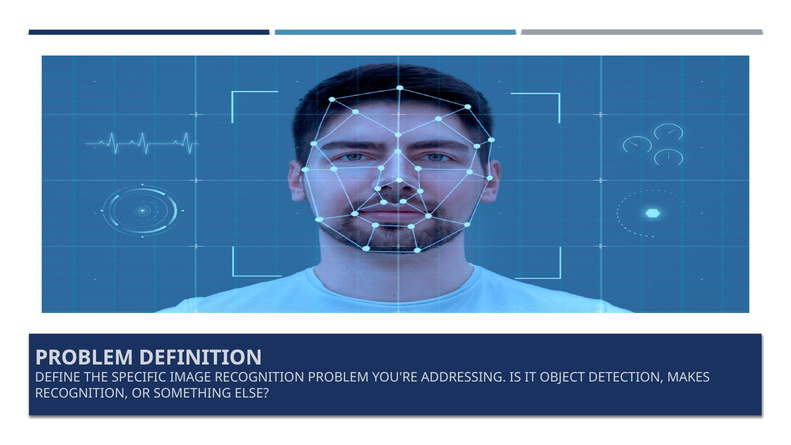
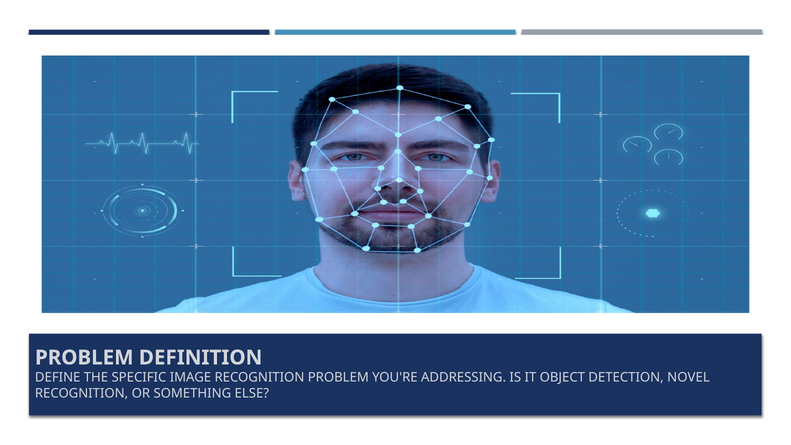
MAKES: MAKES -> NOVEL (689, 377)
